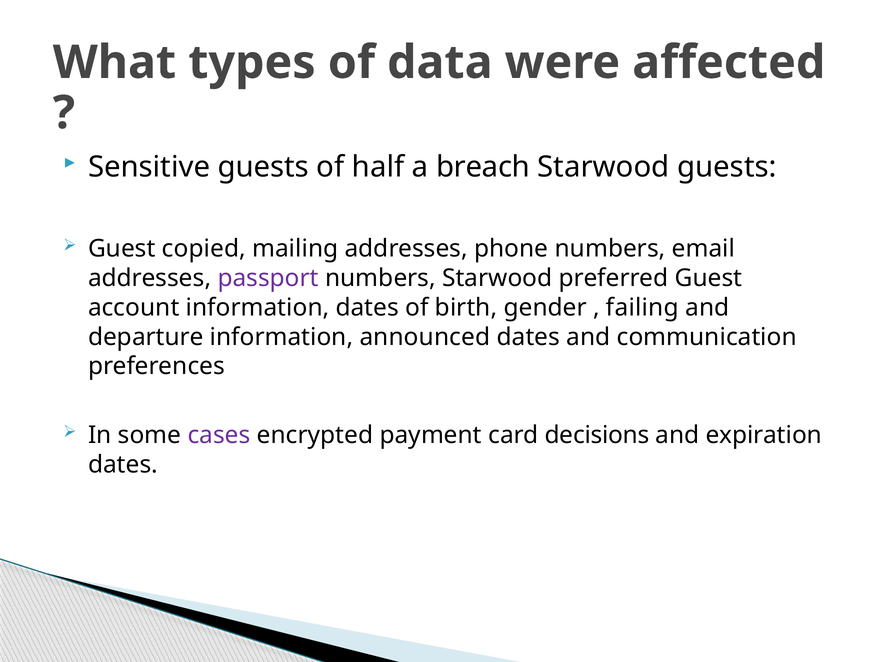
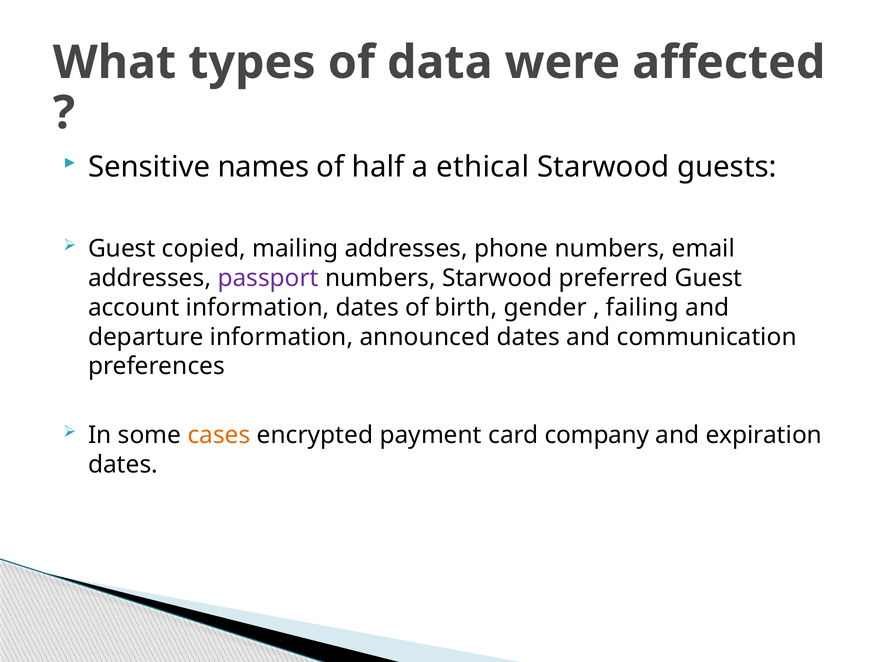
Sensitive guests: guests -> names (263, 167)
breach: breach -> ethical (483, 167)
cases colour: purple -> orange (219, 435)
decisions: decisions -> company (597, 435)
